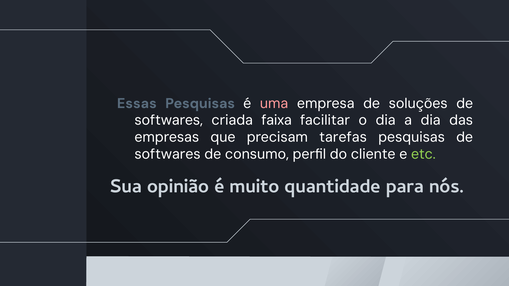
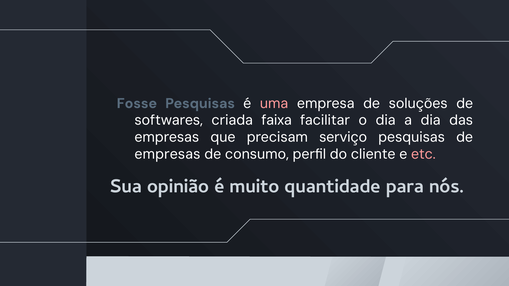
Essas: Essas -> Fosse (137, 103)
tarefas: tarefas -> serviço (343, 137)
softwares: softwares -> empresas (167, 154)
etc colour: light green -> pink (423, 154)
